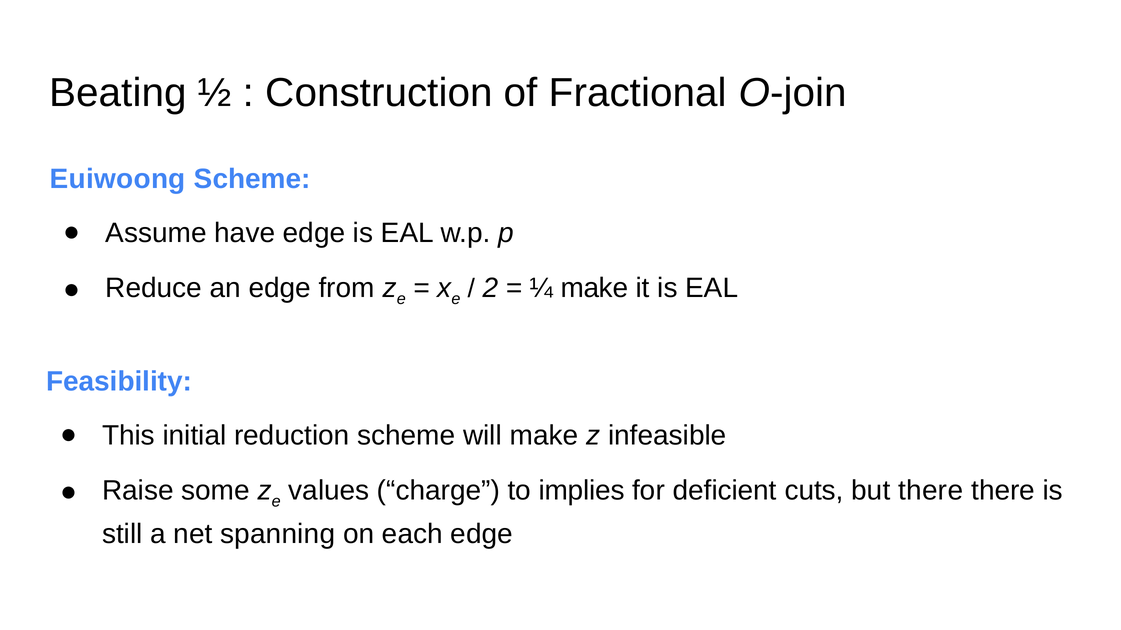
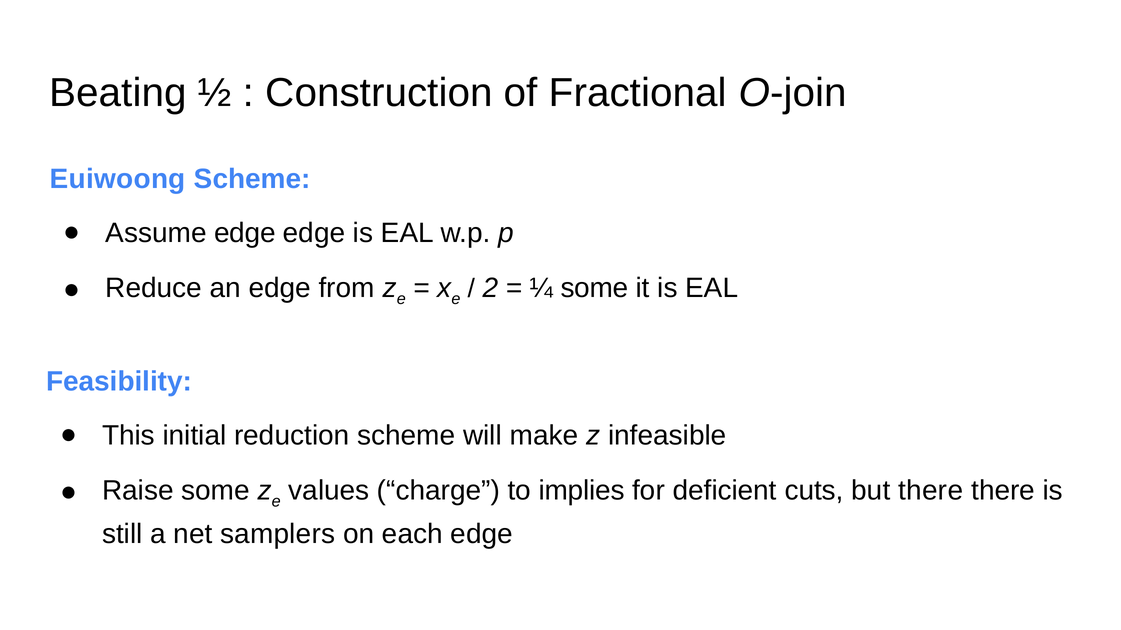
Assume have: have -> edge (245, 233)
¼ make: make -> some (594, 288)
spanning: spanning -> samplers (278, 534)
